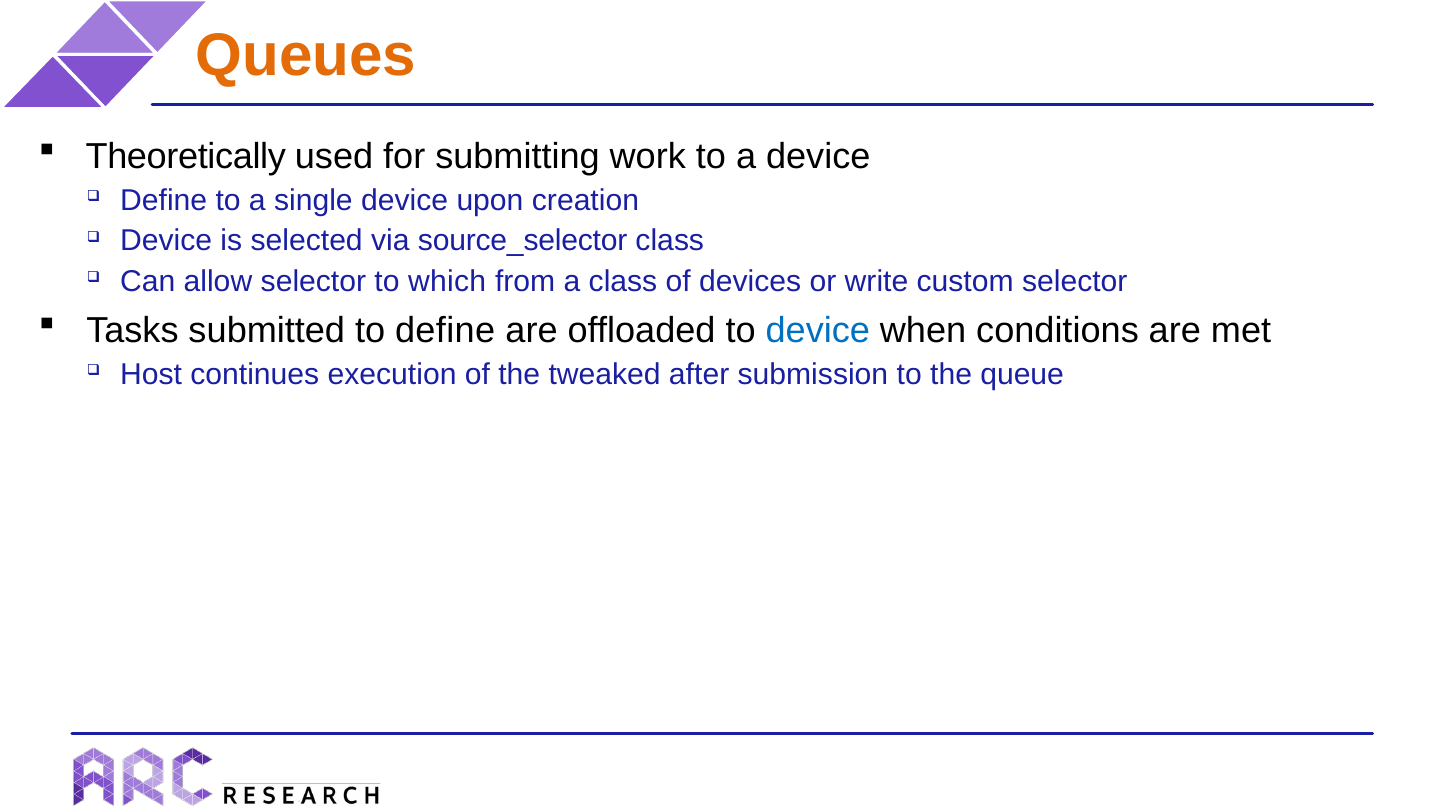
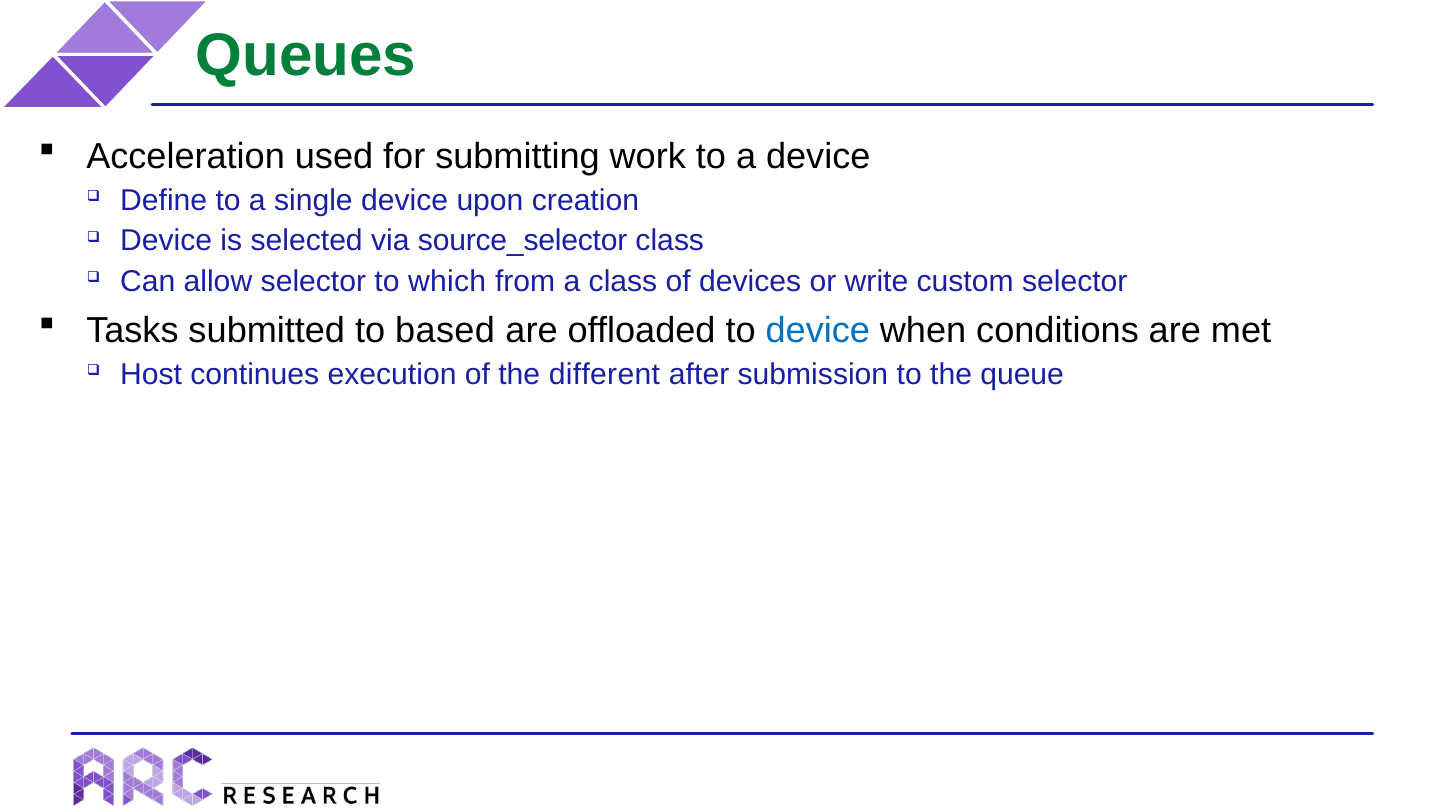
Queues colour: orange -> green (306, 55)
Theoretically: Theoretically -> Acceleration (186, 156)
to define: define -> based (445, 331)
tweaked: tweaked -> different (604, 374)
